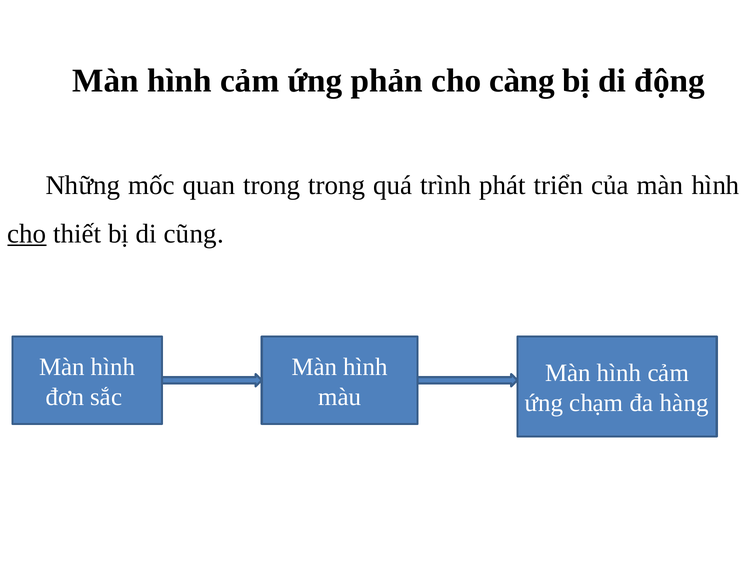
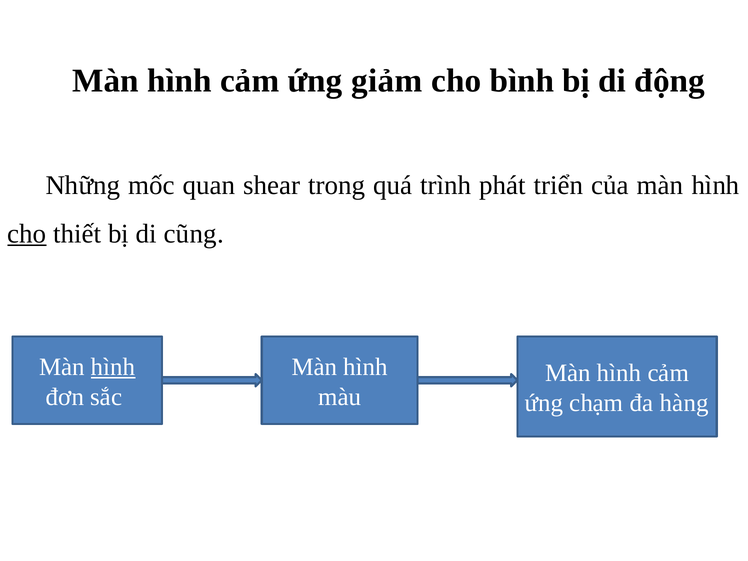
phản: phản -> giảm (387, 81)
càng: càng -> bình (522, 81)
quan trong: trong -> shear (272, 185)
hình underline: none -> present (113, 367)
